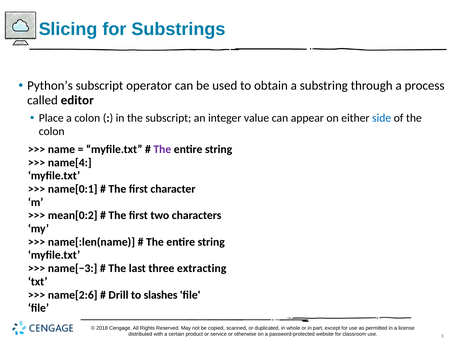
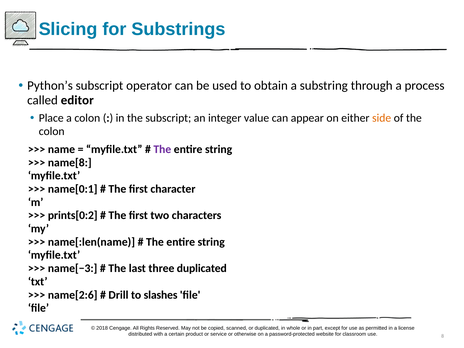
side colour: blue -> orange (382, 118)
name[4: name[4 -> name[8 (70, 163)
mean[0:2: mean[0:2 -> prints[0:2 (73, 215)
three extracting: extracting -> duplicated (202, 268)
